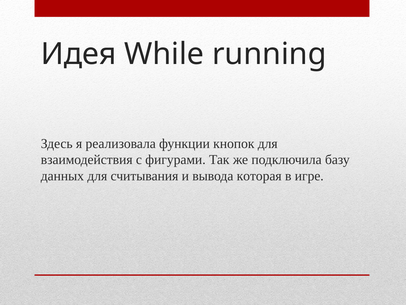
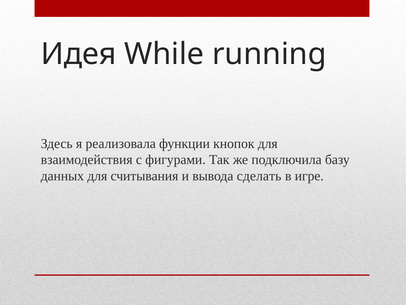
которая: которая -> сделать (259, 176)
